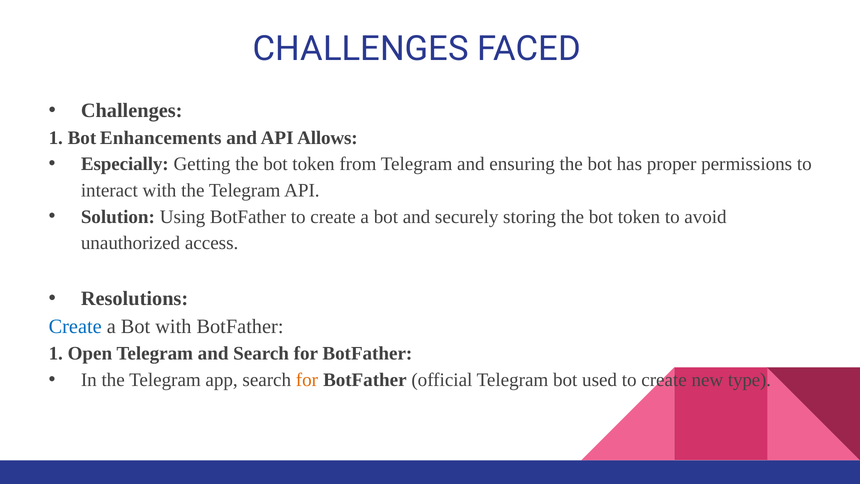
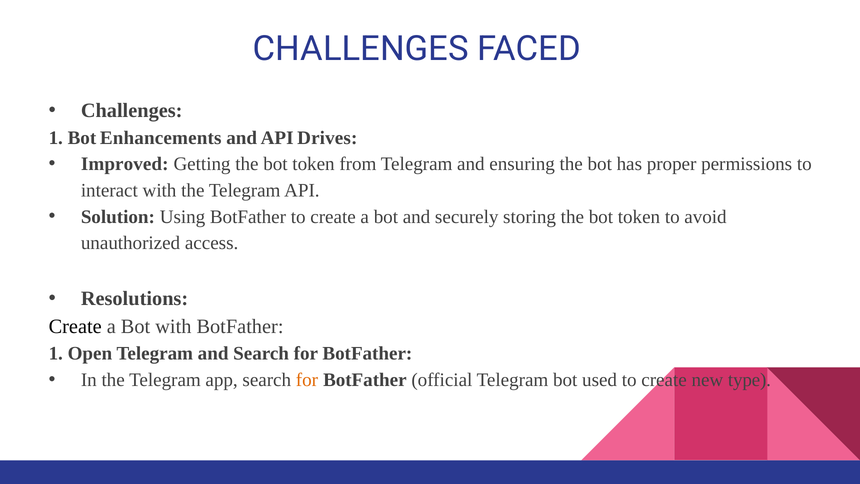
Allows: Allows -> Drives (327, 138)
Especially: Especially -> Improved (125, 164)
Create colour: blue -> black (75, 326)
